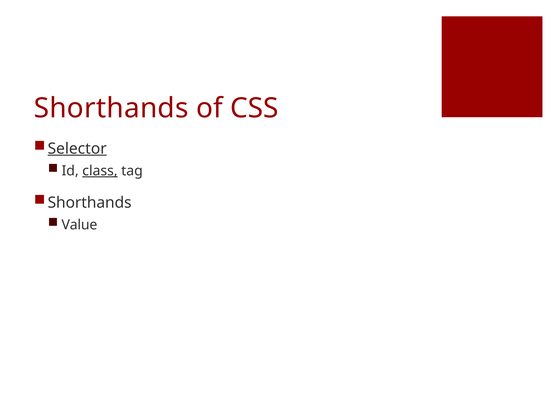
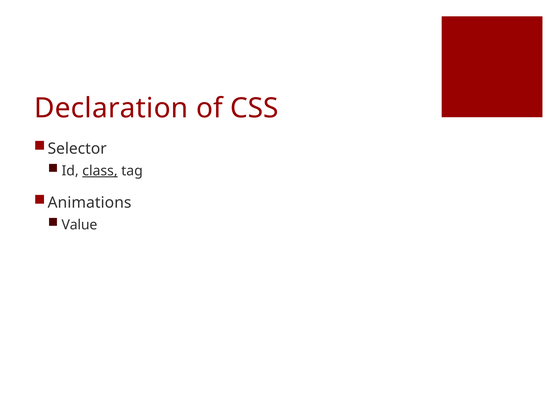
Shorthands: Shorthands -> Declaration (111, 108)
Selector underline: present -> none (77, 149)
Shorthands: Shorthands -> Animations (90, 203)
